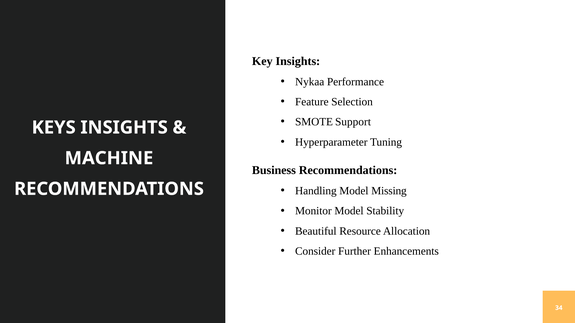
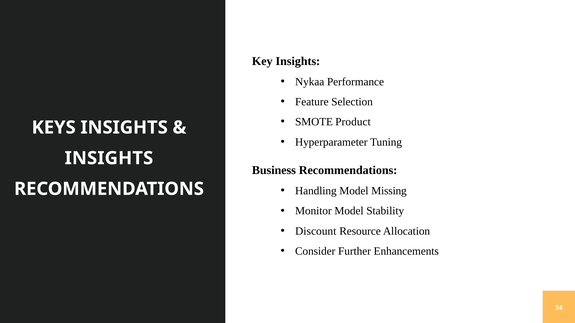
Support: Support -> Product (353, 122)
MACHINE: MACHINE -> INSIGHTS (109, 158)
Beautiful: Beautiful -> Discount (316, 231)
